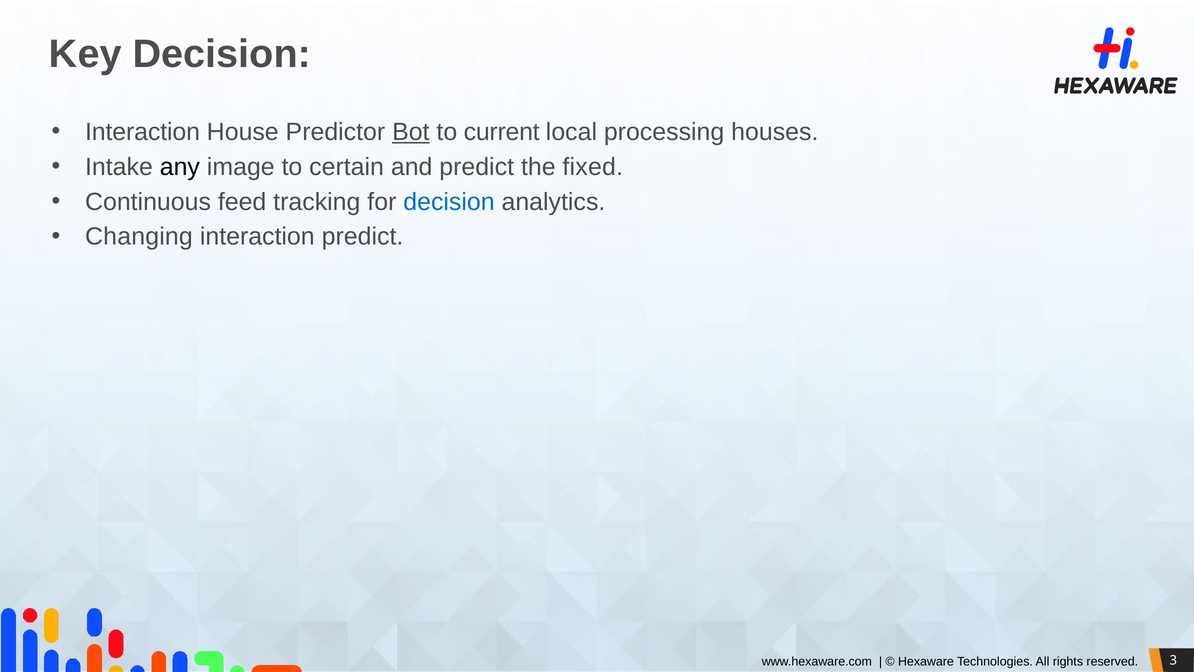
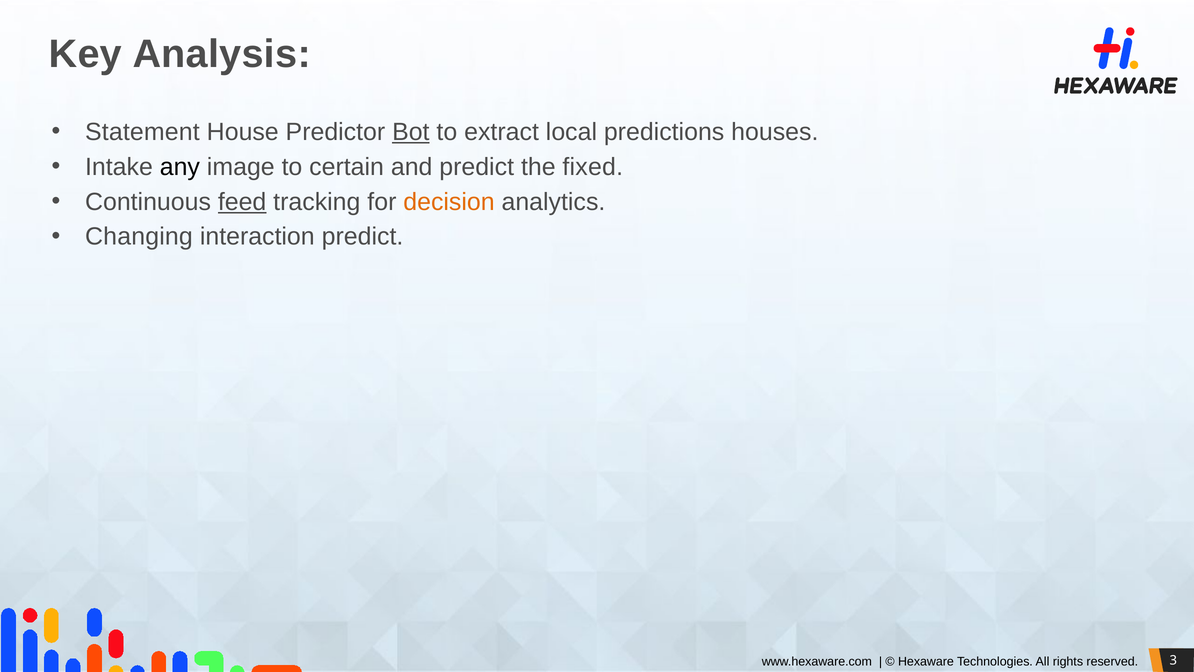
Key Decision: Decision -> Analysis (222, 54)
Interaction: Interaction -> Statement (142, 132)
current: current -> extract (502, 132)
processing: processing -> predictions (664, 132)
feed underline: none -> present (242, 202)
decision colour: blue -> orange (449, 202)
